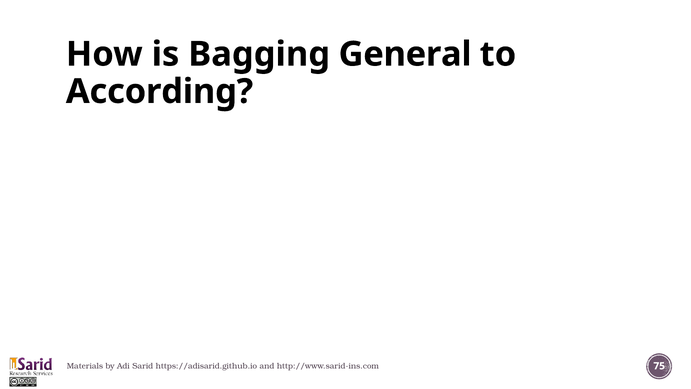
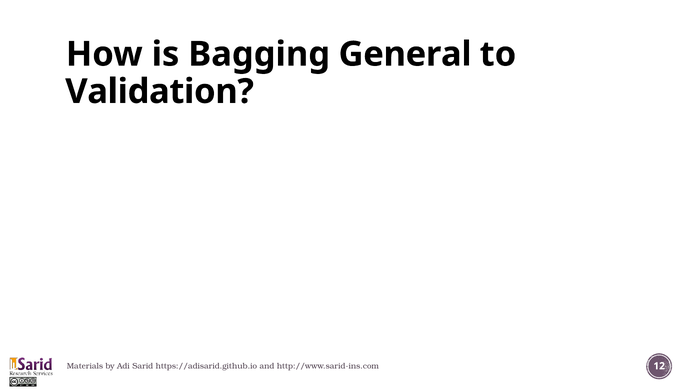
According: According -> Validation (160, 91)
75: 75 -> 12 (659, 366)
